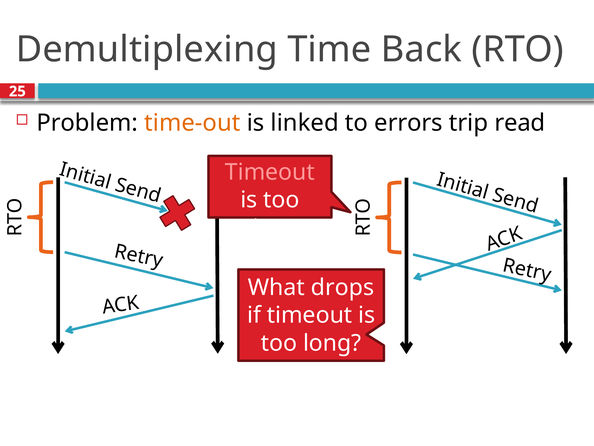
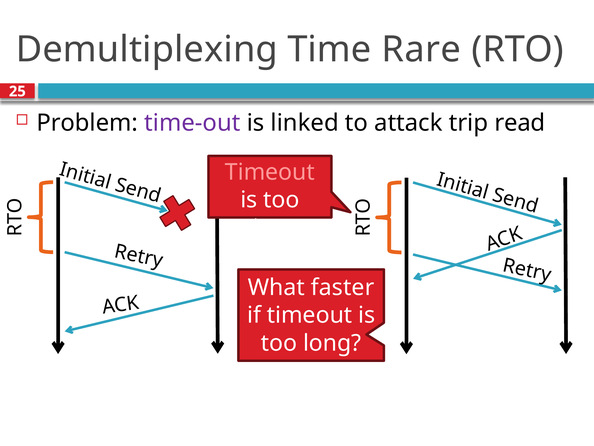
Back: Back -> Rare (421, 50)
time-out colour: orange -> purple (192, 123)
errors: errors -> attack (408, 123)
drops: drops -> faster (343, 287)
